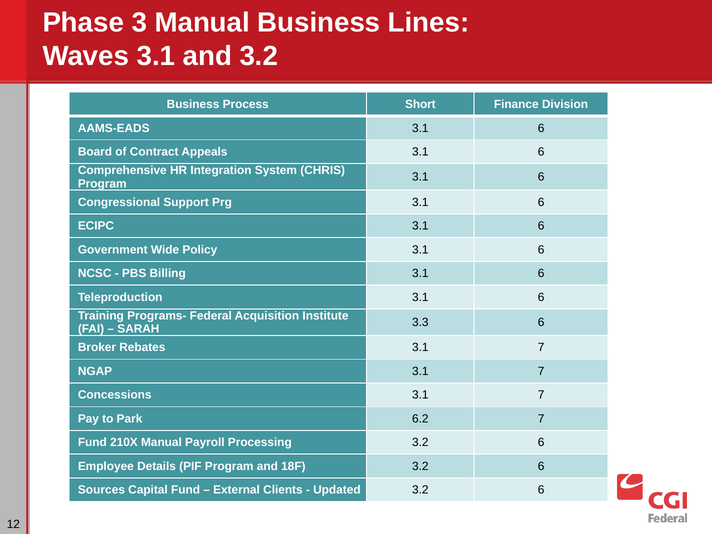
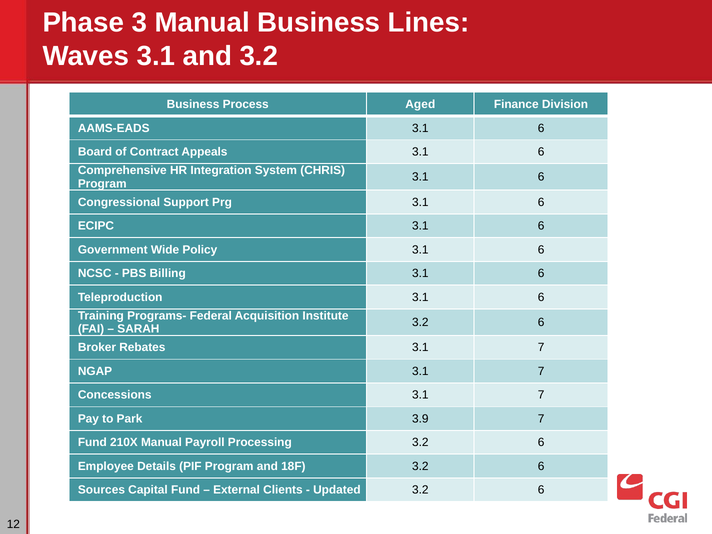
Short: Short -> Aged (420, 104)
3.3: 3.3 -> 3.2 (420, 322)
6.2: 6.2 -> 3.9 (420, 419)
